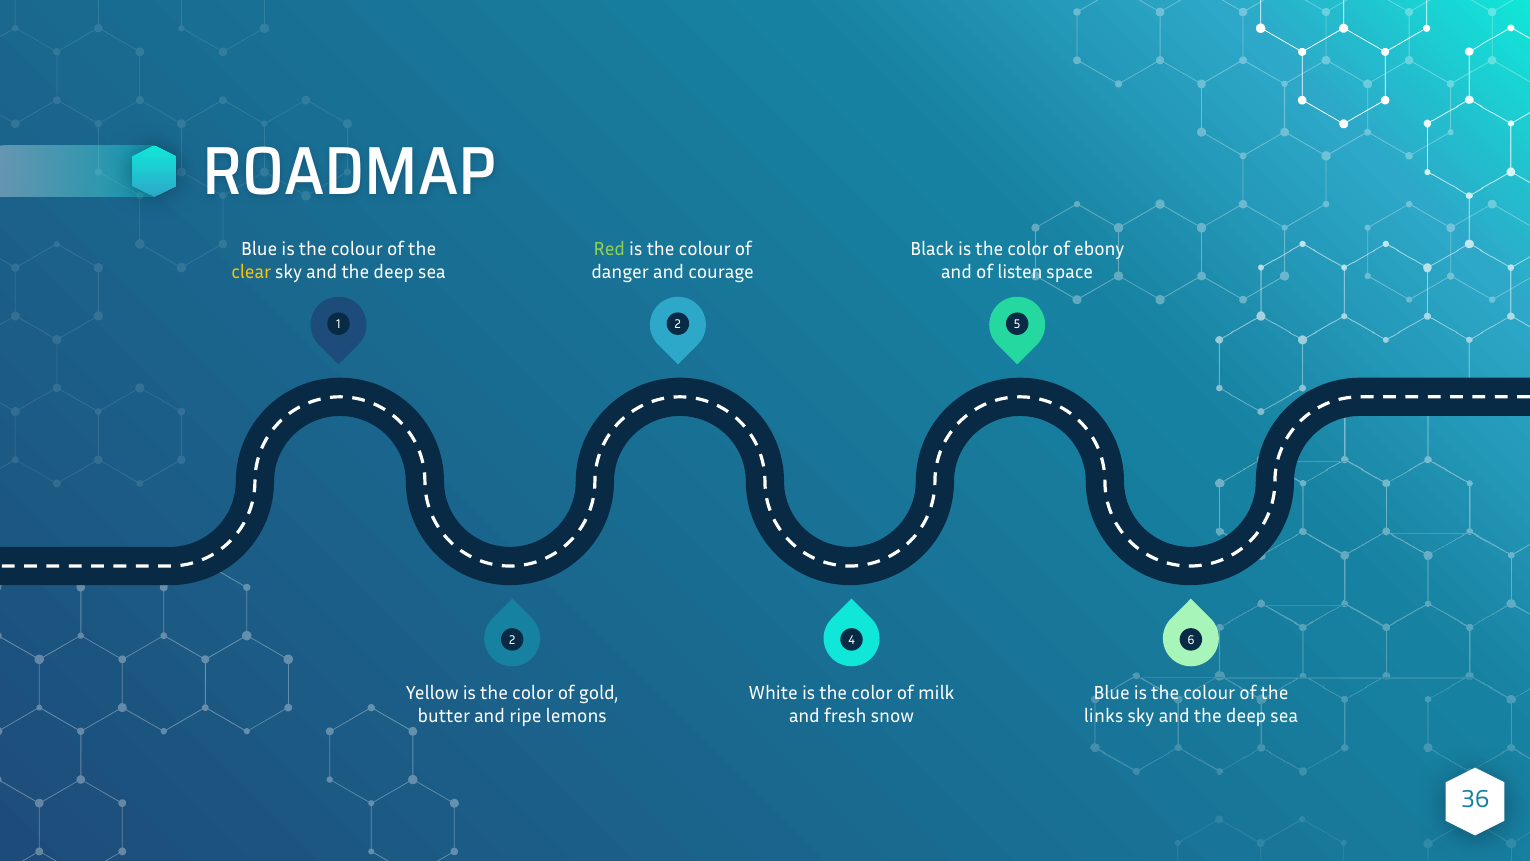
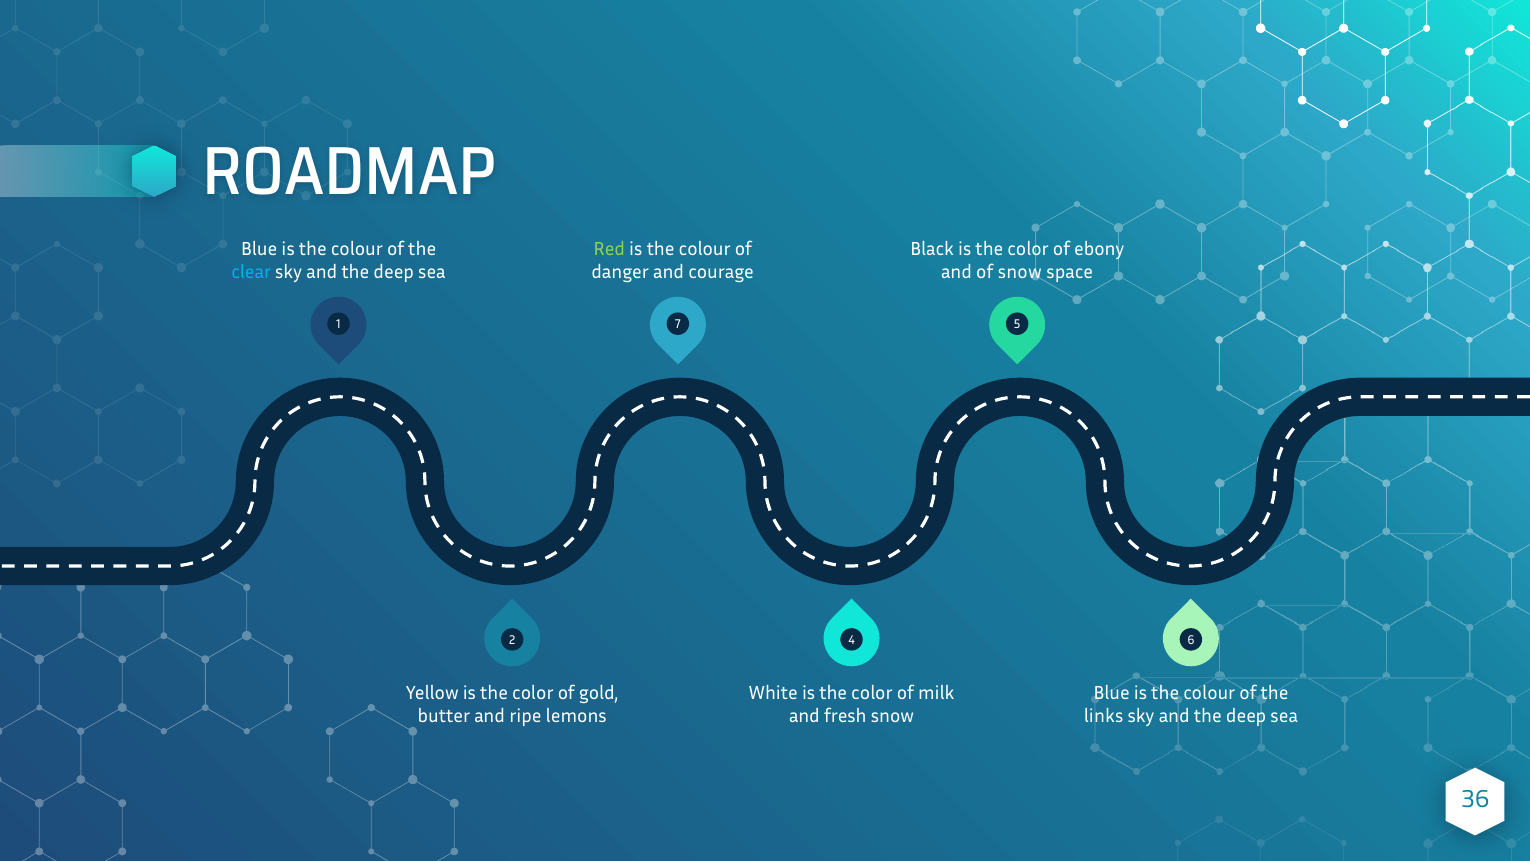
clear colour: yellow -> light blue (251, 272)
of listen: listen -> snow (1020, 272)
1 2: 2 -> 7 (678, 324)
